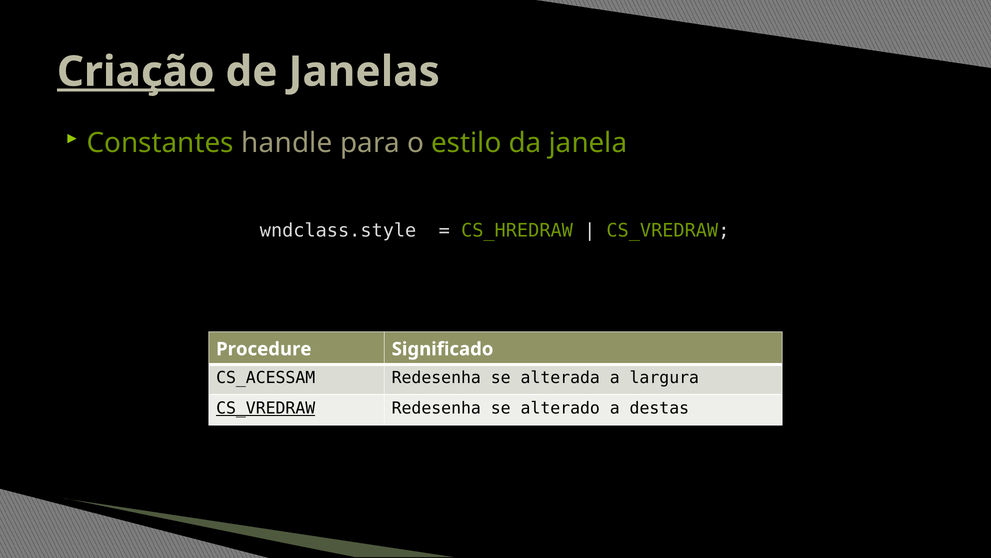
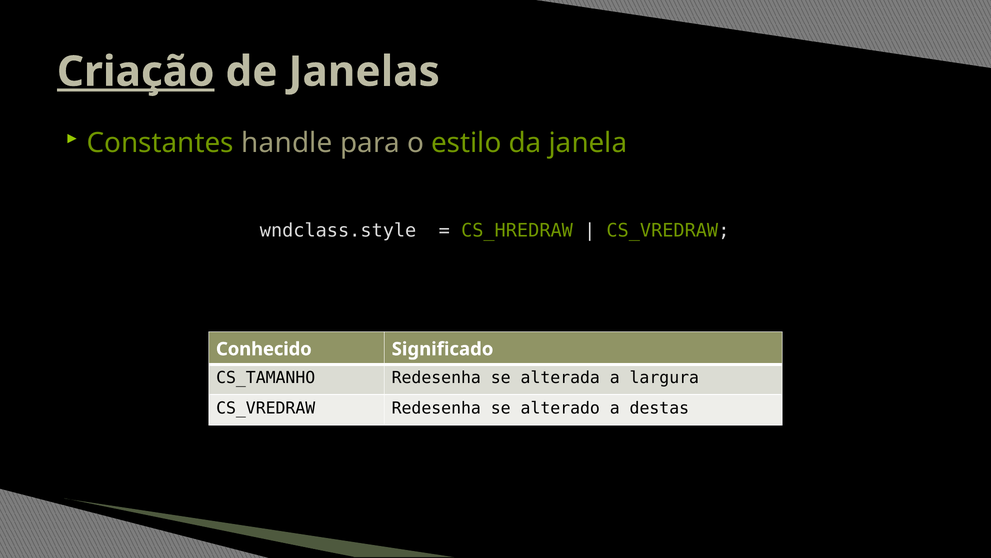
Procedure: Procedure -> Conhecido (264, 349)
CS_ACESSAM: CS_ACESSAM -> CS_TAMANHO (266, 378)
CS_VREDRAW underline: present -> none (266, 408)
